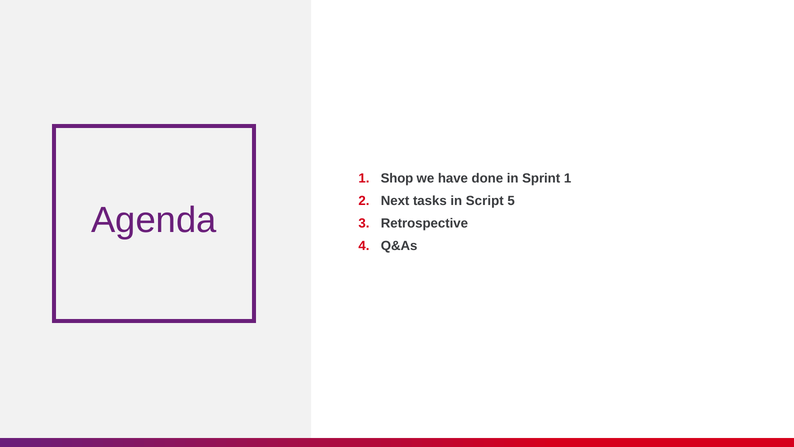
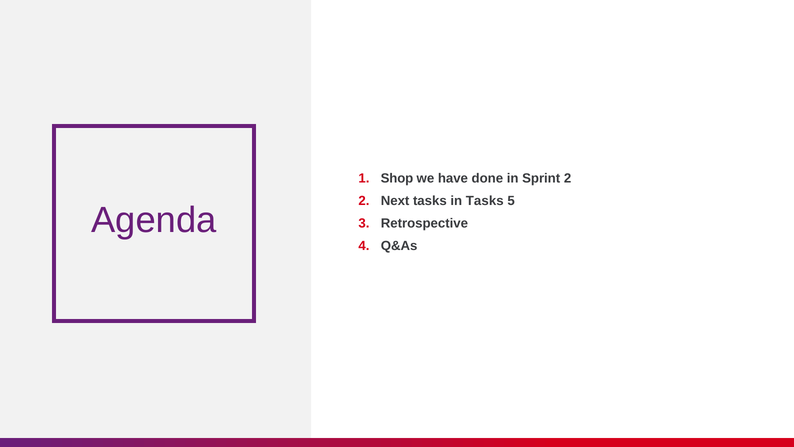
Sprint 1: 1 -> 2 (568, 178)
in Script: Script -> Tasks (485, 201)
